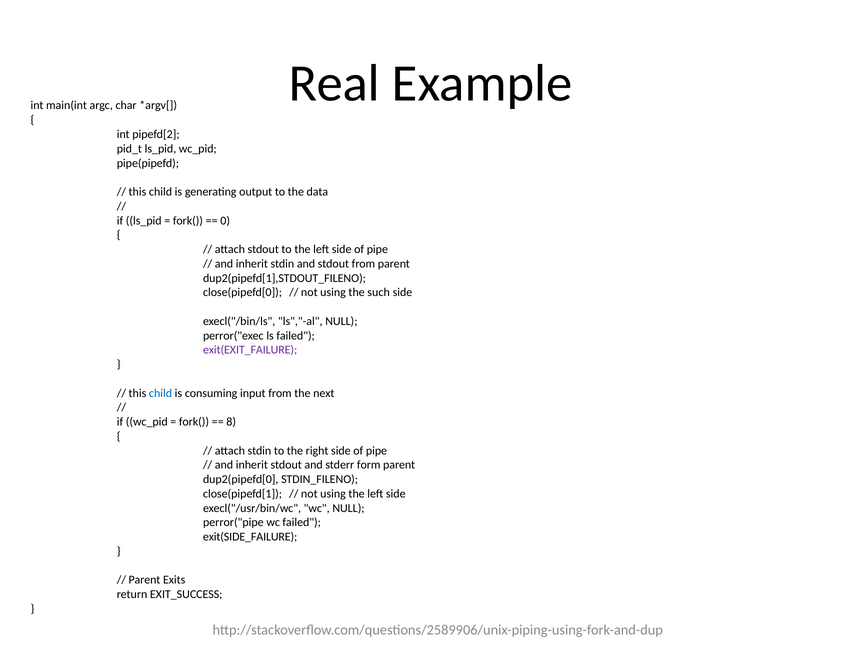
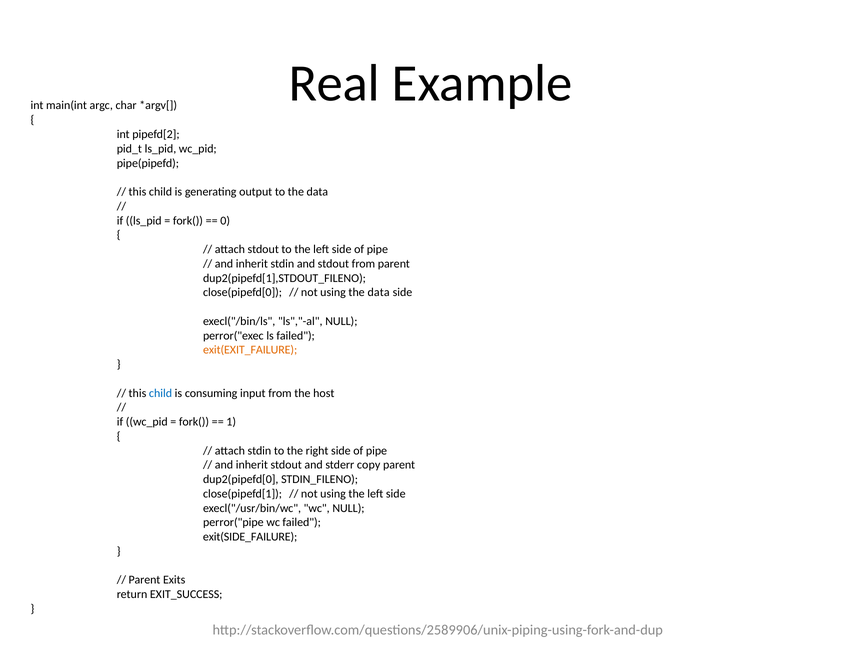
using the such: such -> data (379, 293)
exit(EXIT_FAILURE colour: purple -> orange (250, 350)
next: next -> host (324, 393)
8: 8 -> 1 (231, 422)
form: form -> copy (369, 465)
